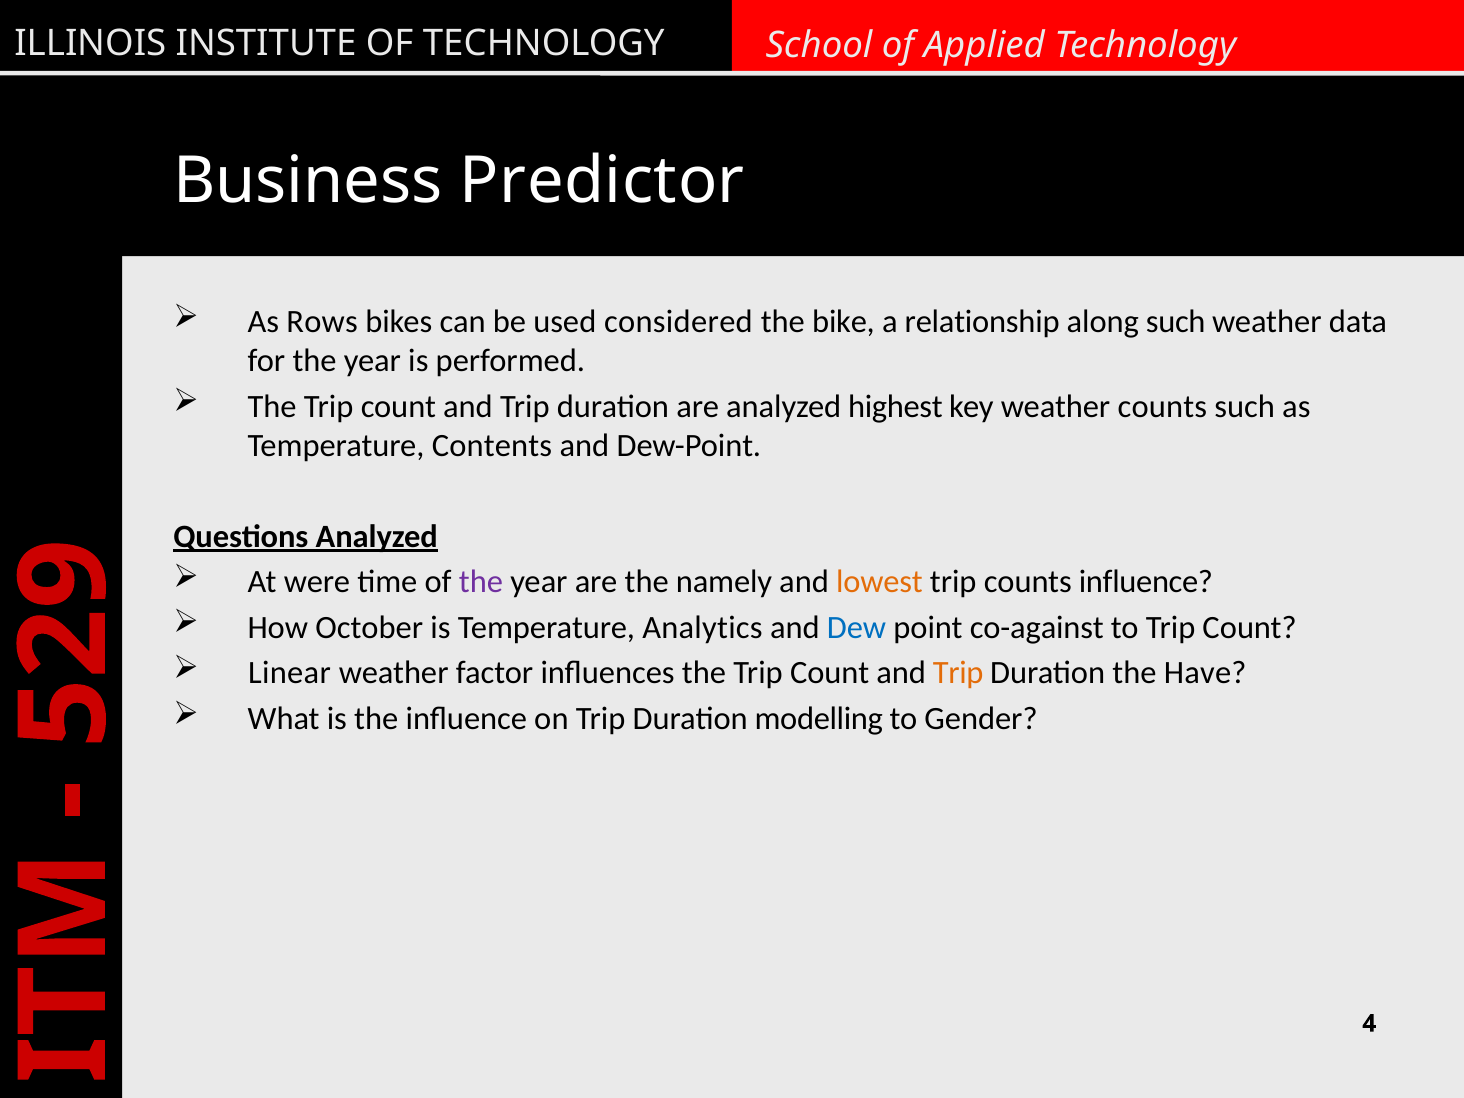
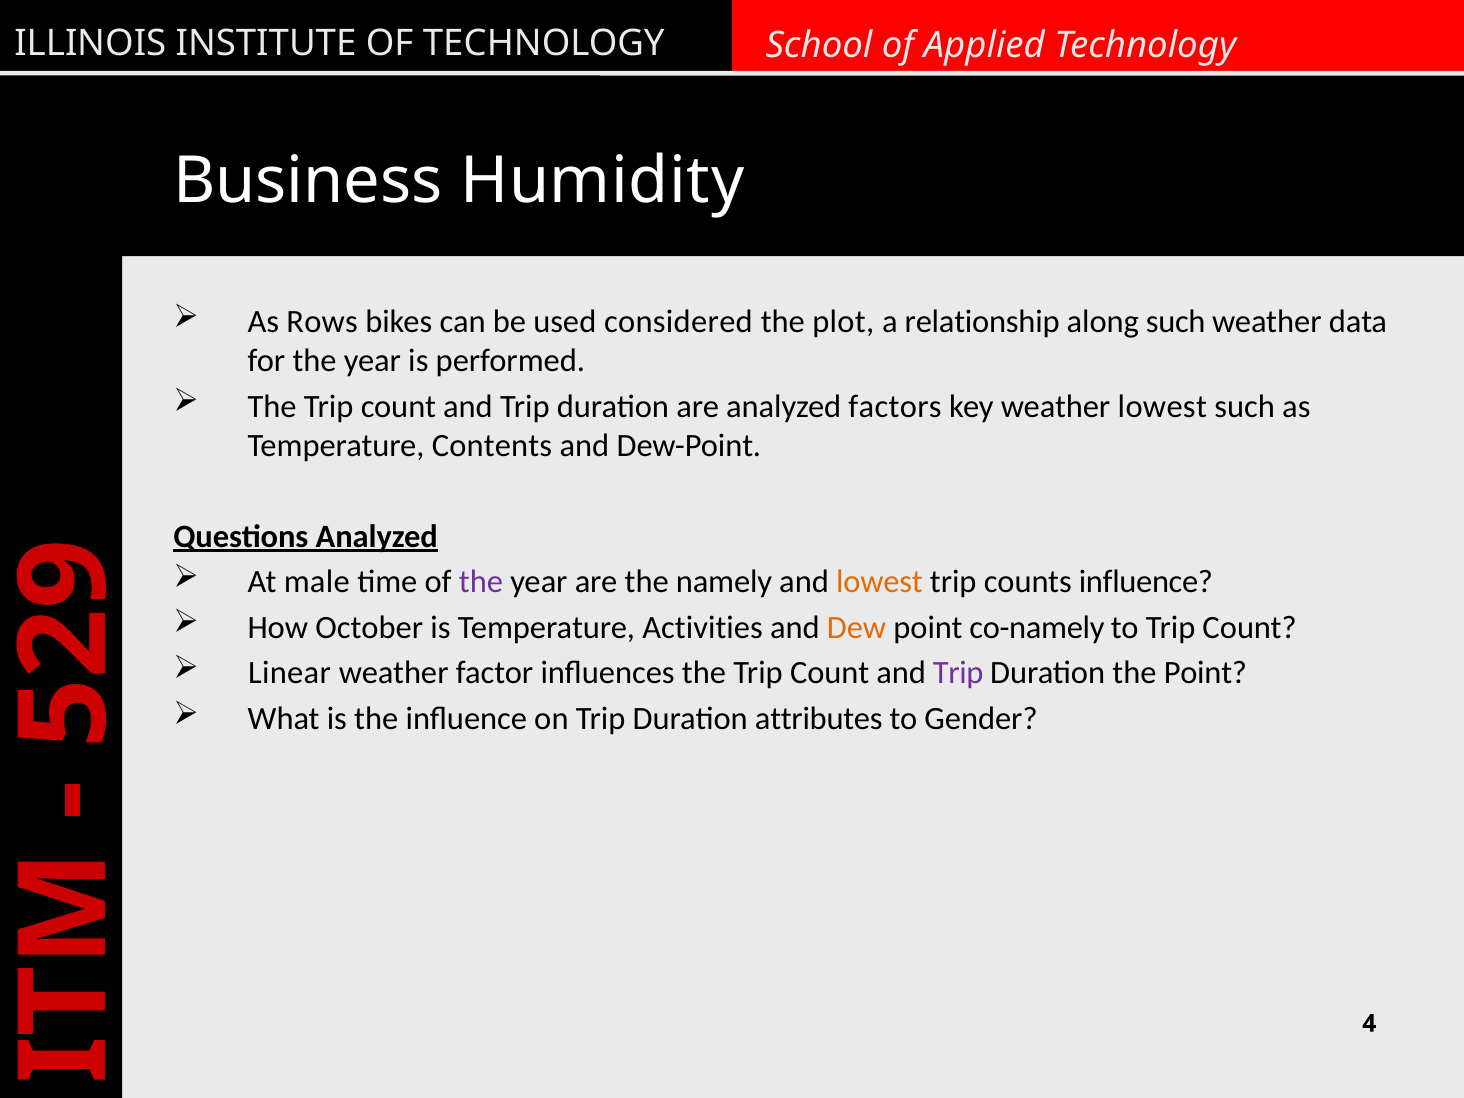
Predictor: Predictor -> Humidity (602, 181)
bike: bike -> plot (843, 322)
highest: highest -> factors (895, 406)
weather counts: counts -> lowest (1162, 406)
were: were -> male (317, 582)
Analytics: Analytics -> Activities (703, 628)
Dew colour: blue -> orange (857, 628)
co-against: co-against -> co-namely (1037, 628)
Trip colour: orange -> purple (958, 673)
the Have: Have -> Point (1205, 673)
modelling: modelling -> attributes (819, 719)
